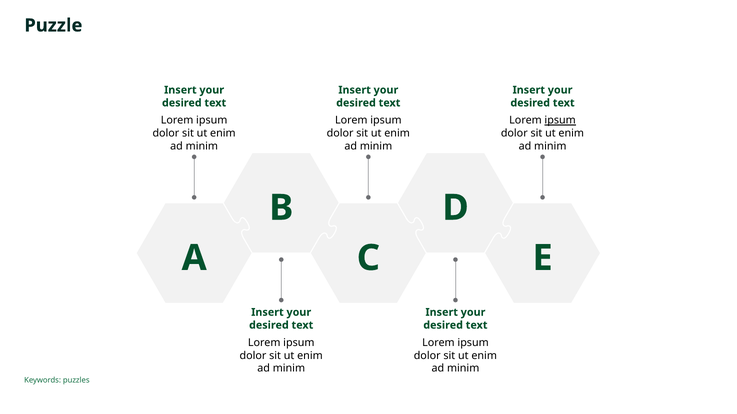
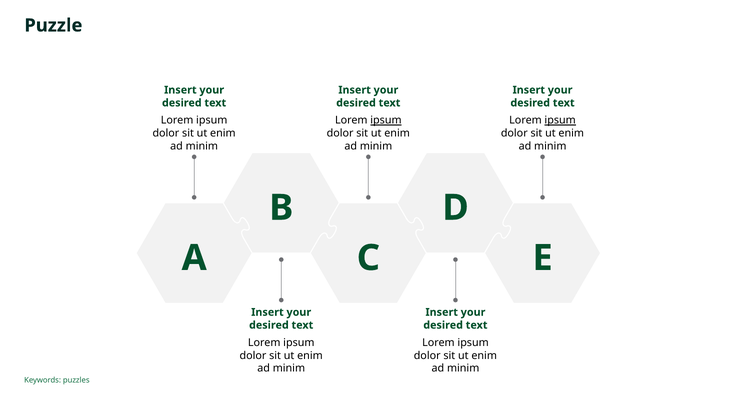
ipsum underline: none -> present (386, 121)
